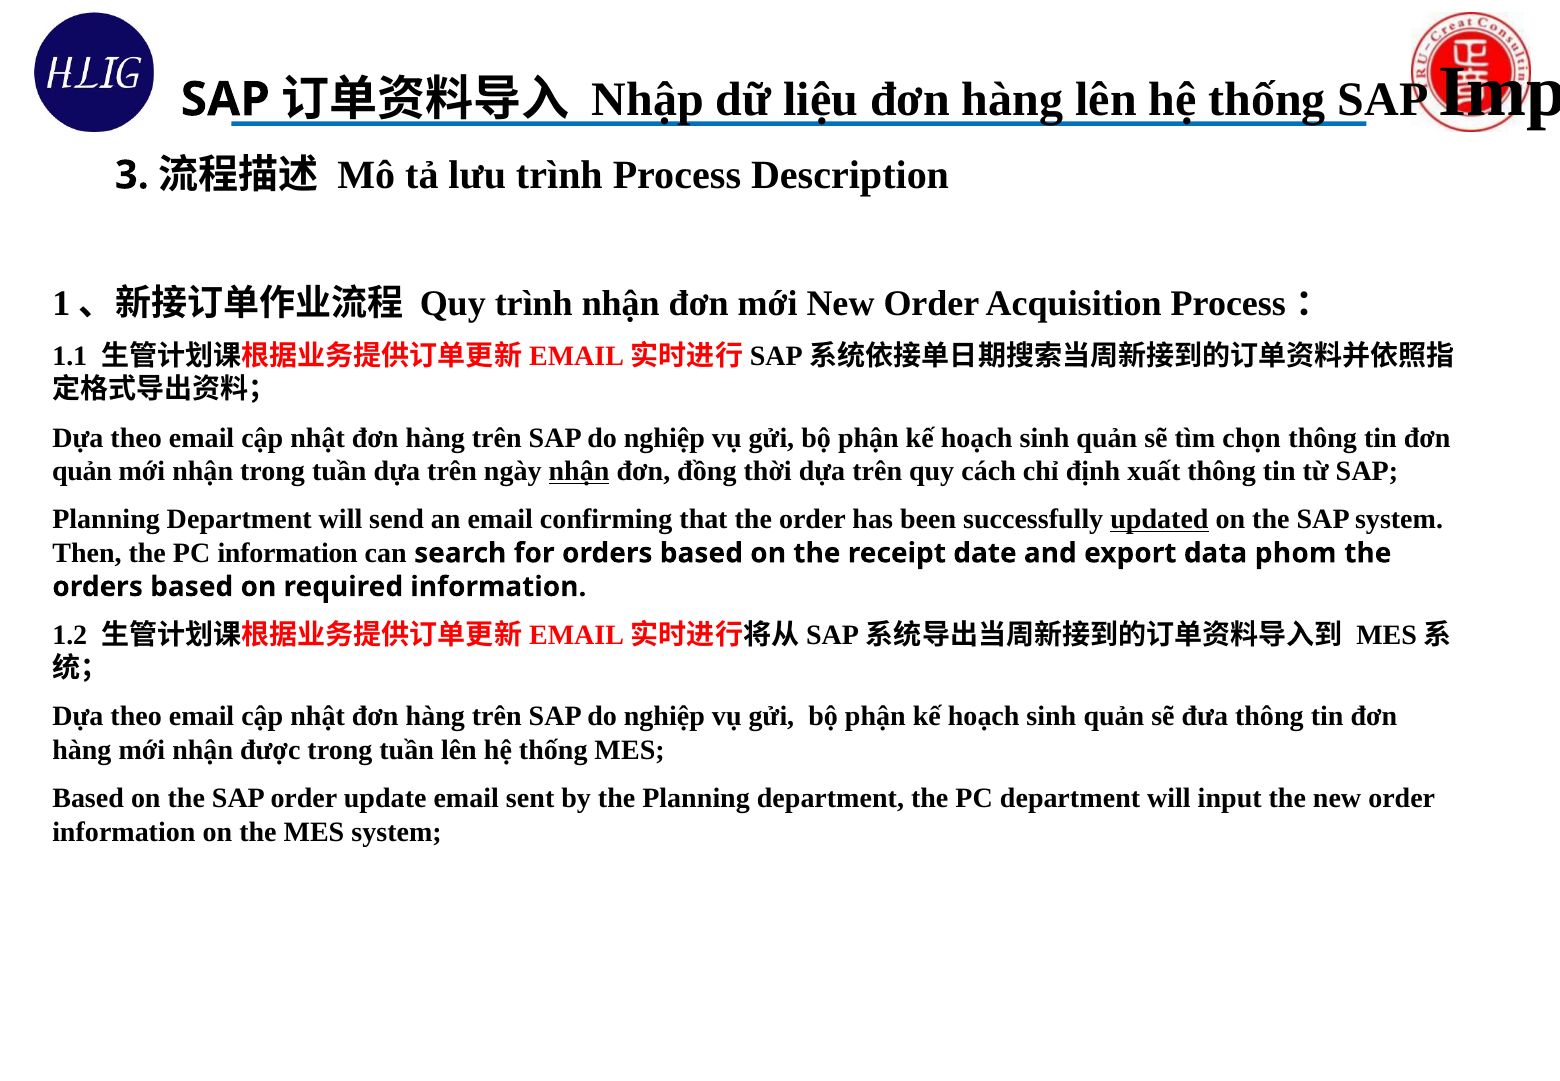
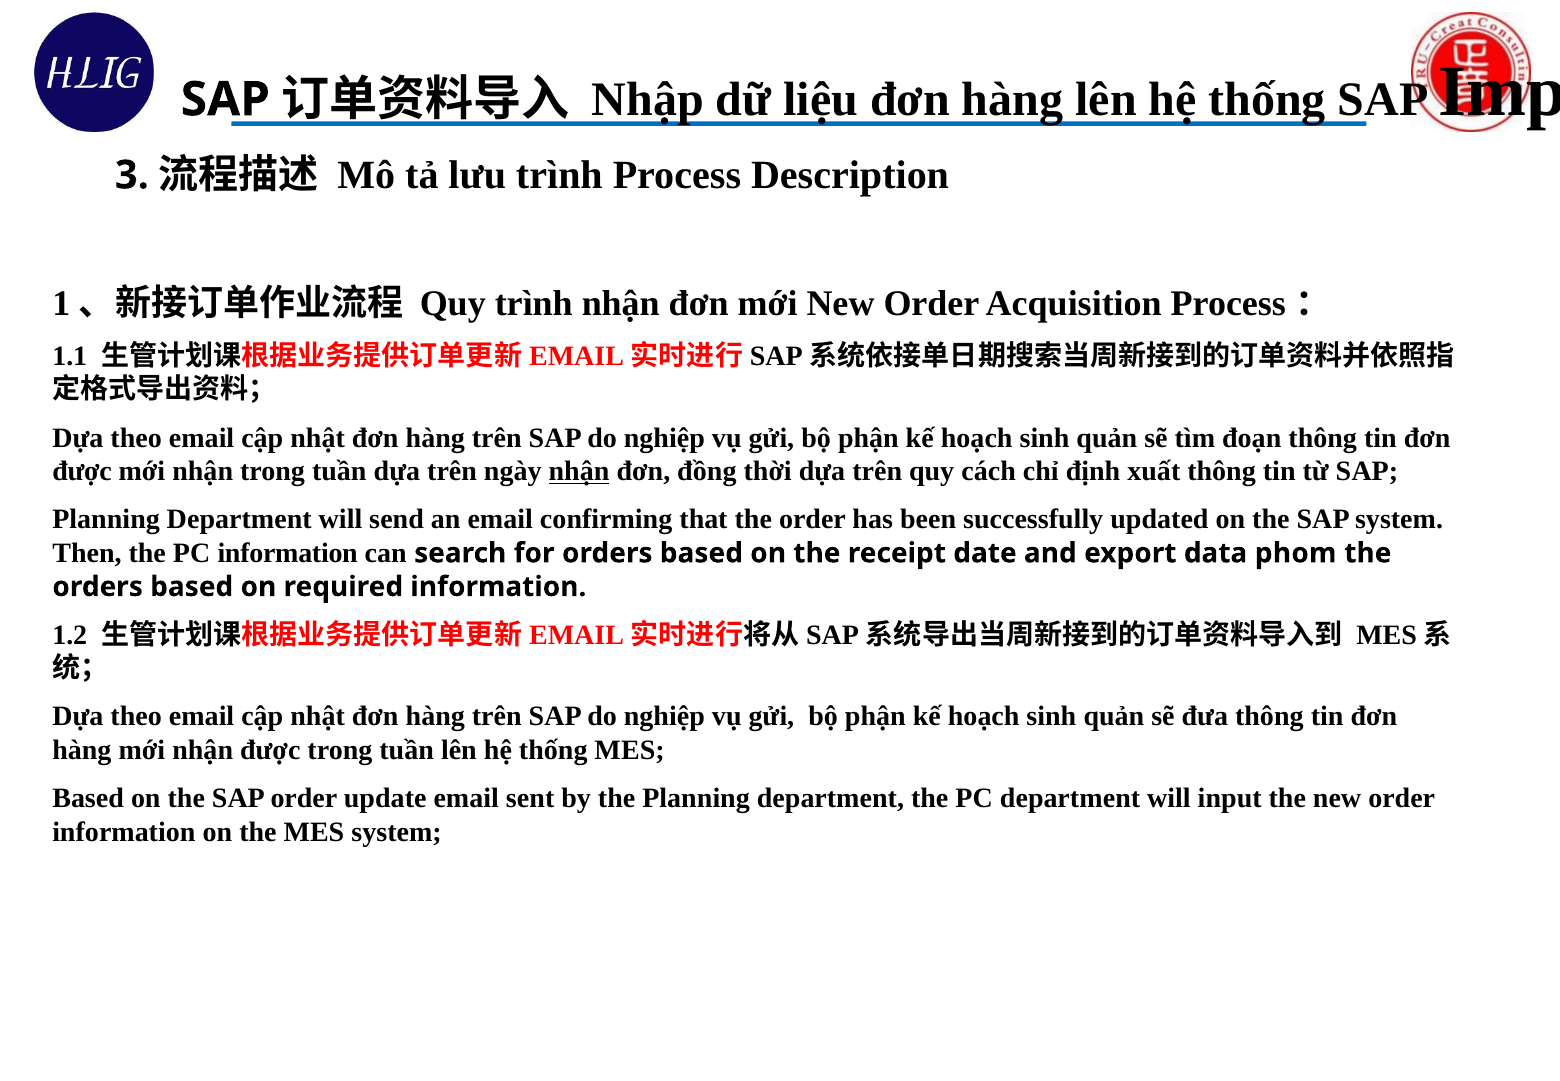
chọn: chọn -> đoạn (1252, 438)
quản: quản -> được (82, 471)
updated underline: present -> none (1159, 519)
